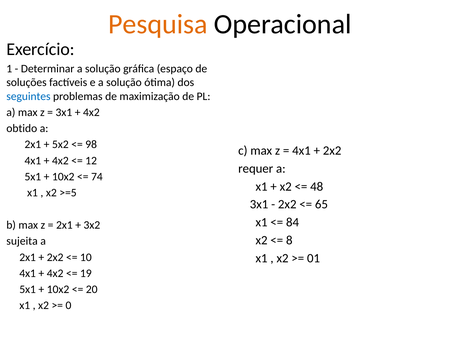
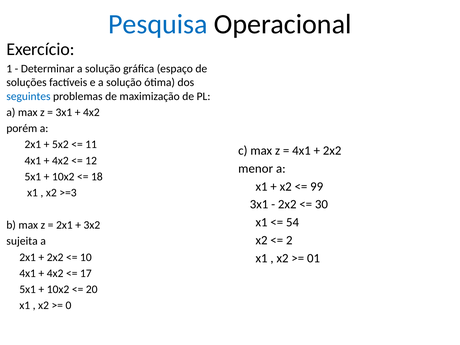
Pesquisa colour: orange -> blue (158, 24)
obtido: obtido -> porém (22, 128)
98: 98 -> 11 (91, 145)
requer: requer -> menor (256, 169)
74: 74 -> 18 (97, 177)
48: 48 -> 99 (317, 187)
>=5: >=5 -> >=3 (68, 193)
65: 65 -> 30 (321, 204)
84: 84 -> 54 (293, 222)
8: 8 -> 2 (289, 240)
19: 19 -> 17 (86, 273)
